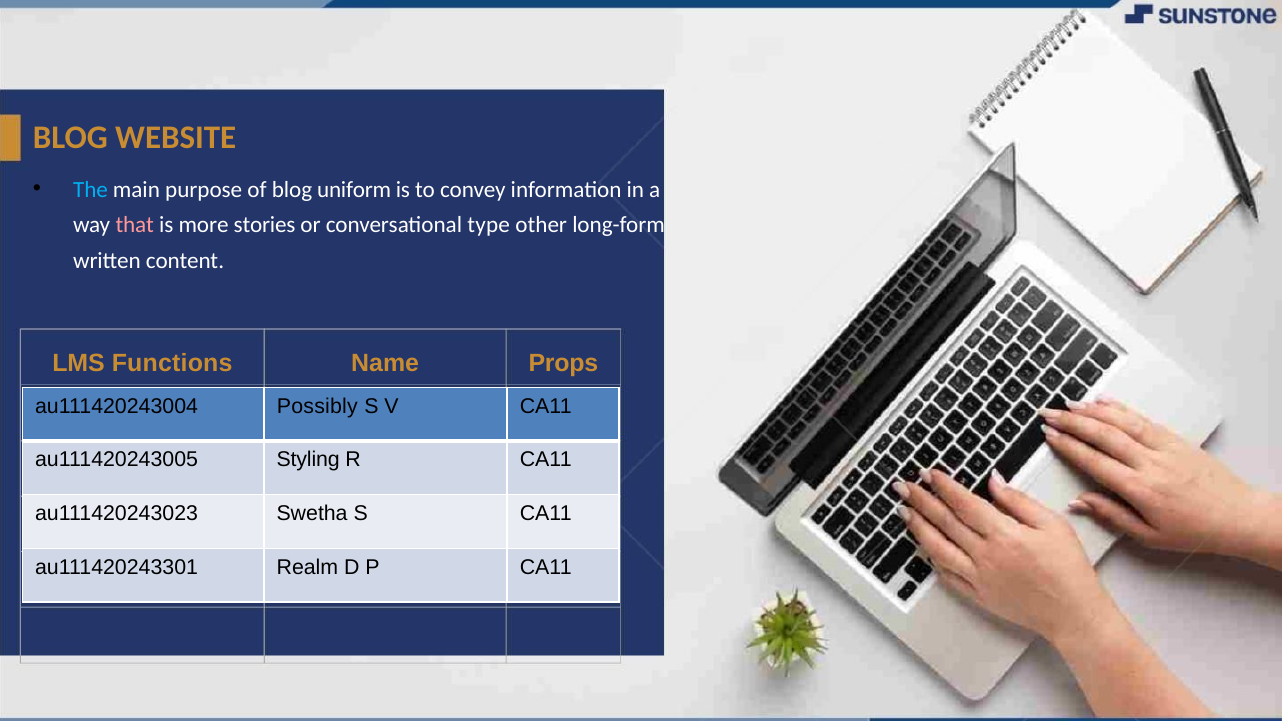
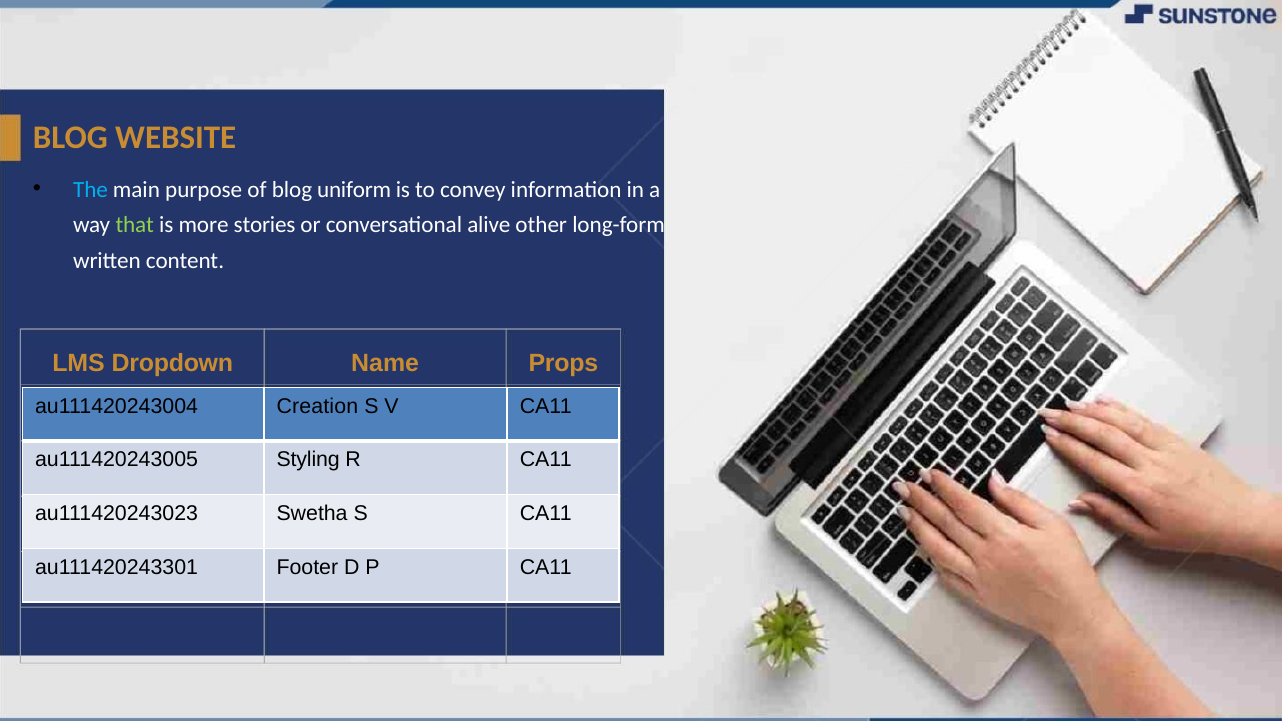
that colour: pink -> light green (135, 225)
type: type -> alive (489, 225)
Functions: Functions -> Dropdown (172, 363)
Possibly: Possibly -> Creation (317, 406)
Realm: Realm -> Footer (307, 567)
